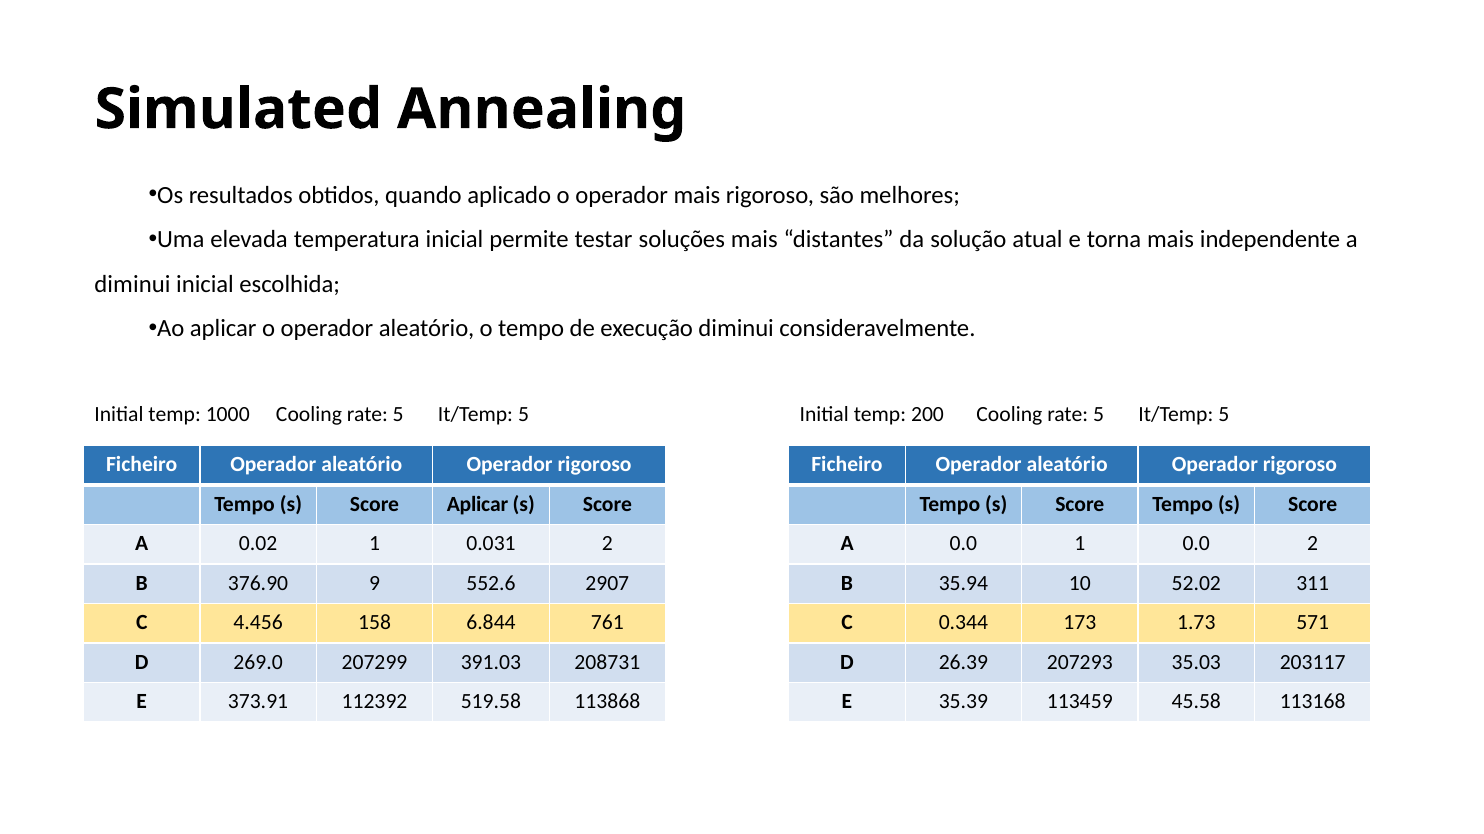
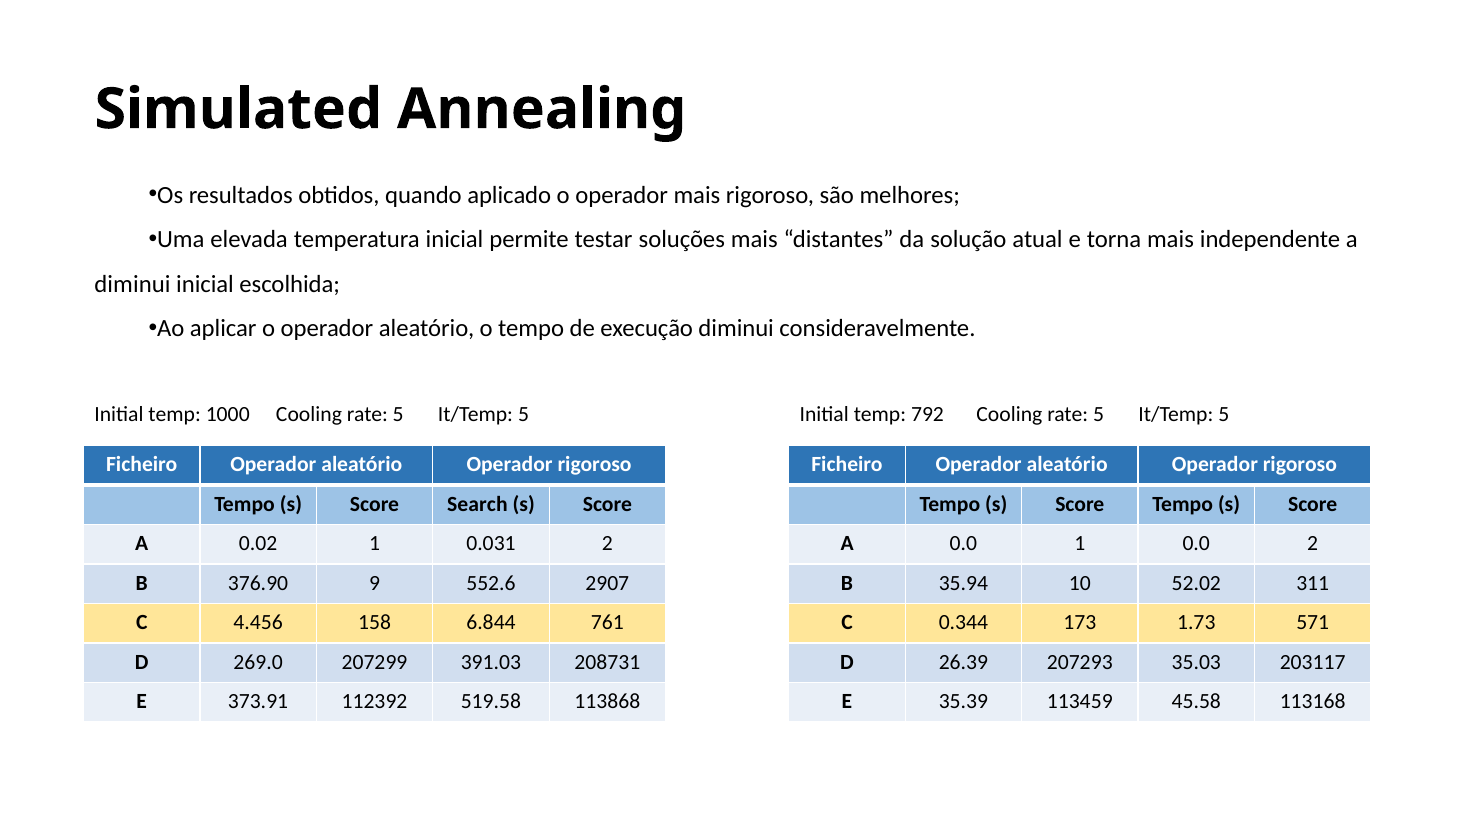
200: 200 -> 792 (928, 415)
Score Aplicar: Aplicar -> Search (477, 505)
